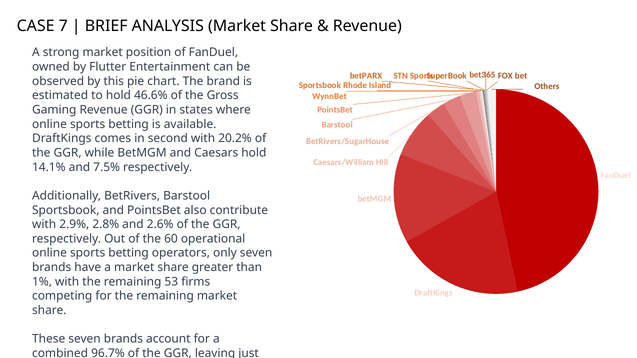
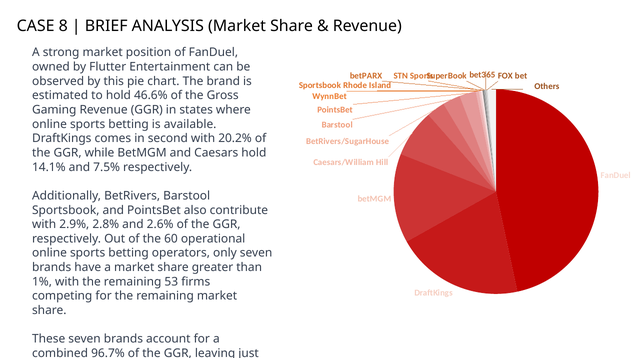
7: 7 -> 8 (63, 26)
